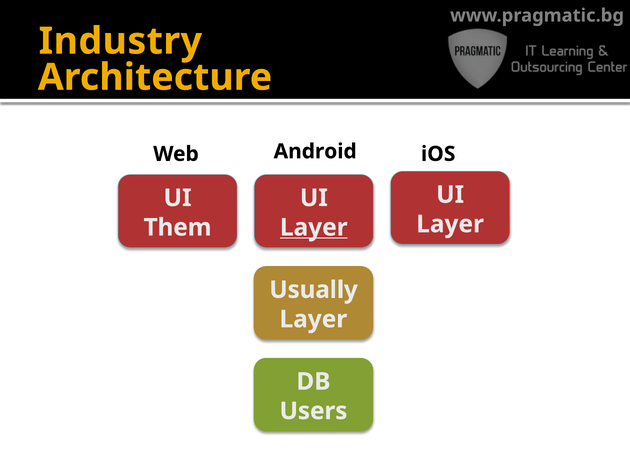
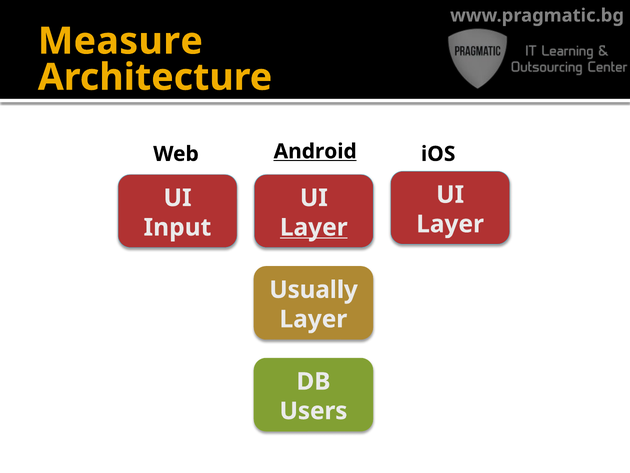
Industry: Industry -> Measure (120, 41)
Android underline: none -> present (315, 151)
Them: Them -> Input (177, 227)
